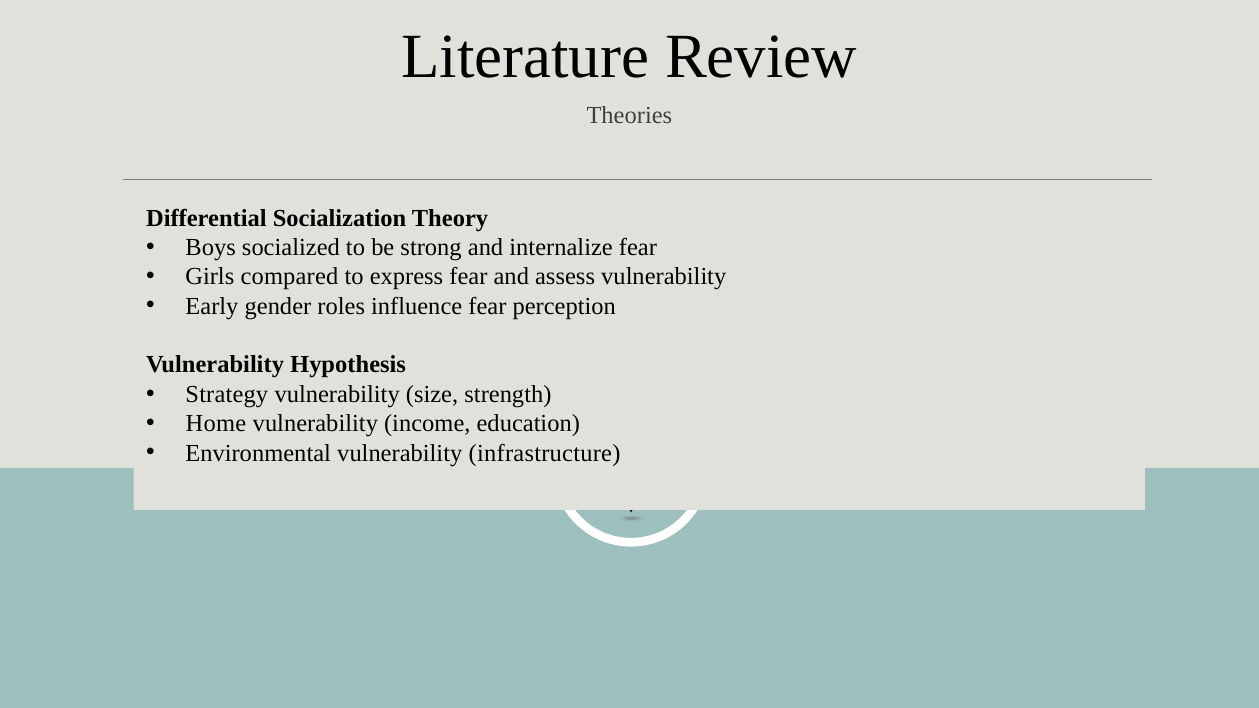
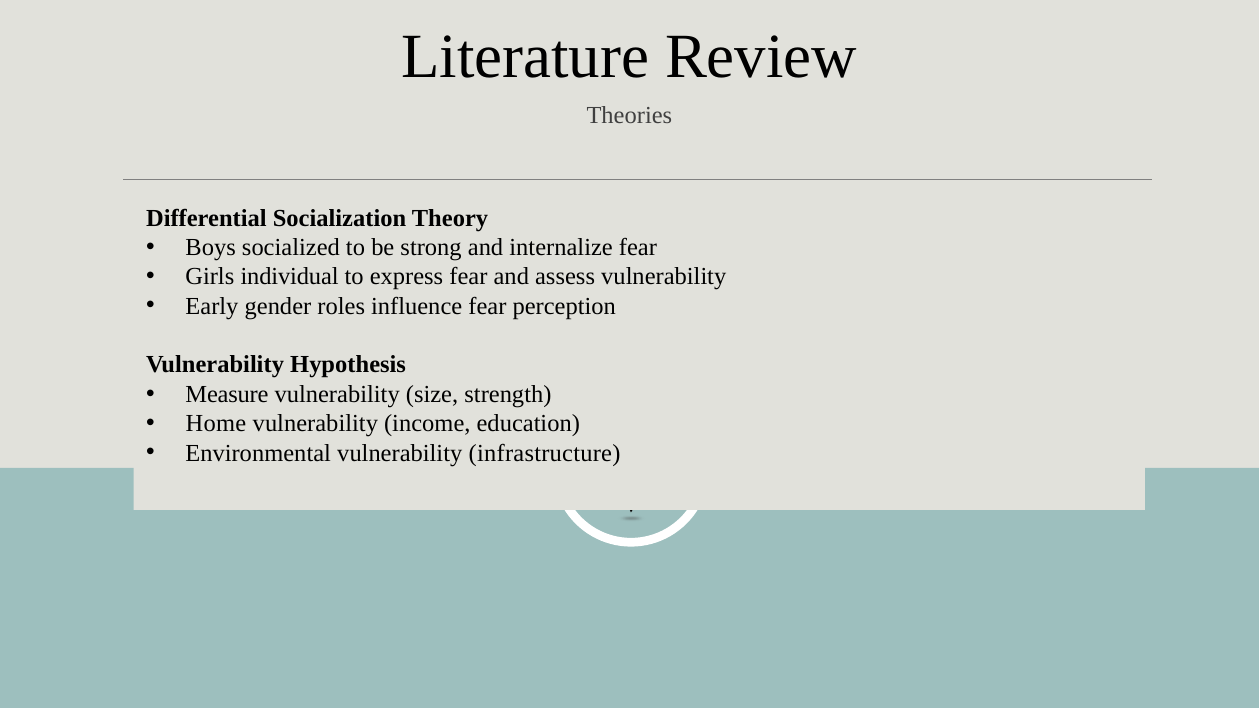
compared: compared -> individual (290, 277)
Strategy: Strategy -> Measure (227, 394)
